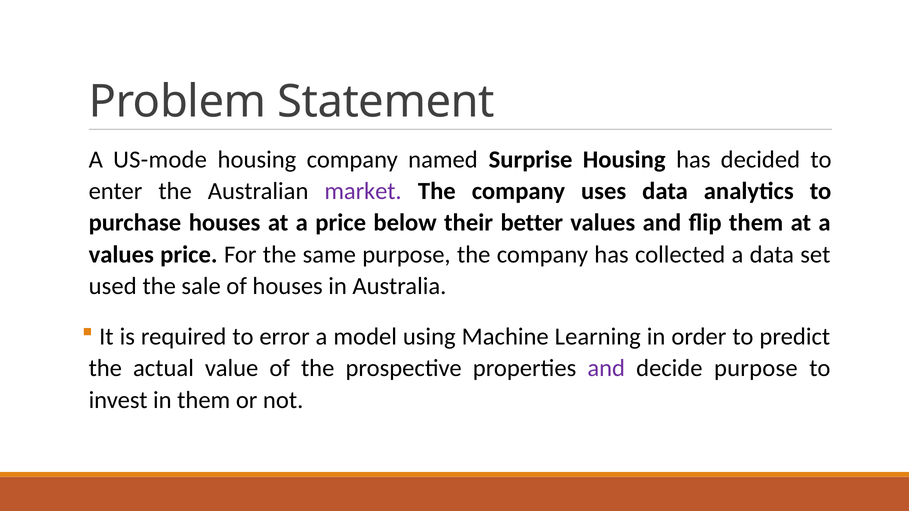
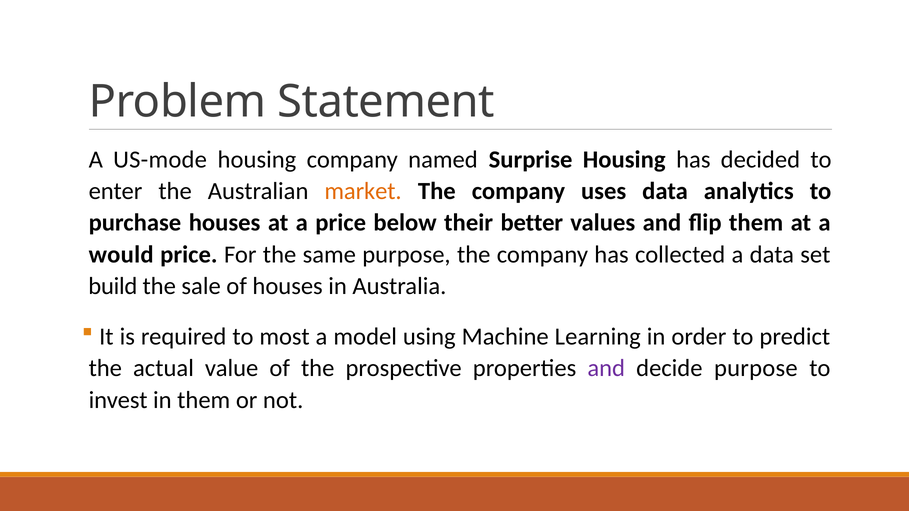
market colour: purple -> orange (363, 191)
values: values -> would (121, 255)
used: used -> build (113, 286)
error: error -> most (285, 337)
